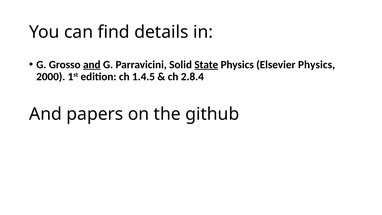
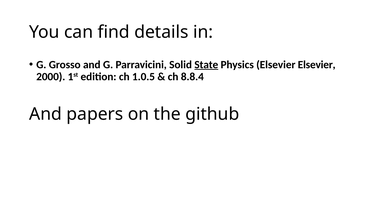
and underline: present -> none (92, 65)
Elsevier Physics: Physics -> Elsevier (317, 65)
1.4.5: 1.4.5 -> 1.0.5 (144, 77)
2.8.4: 2.8.4 -> 8.8.4 (192, 77)
